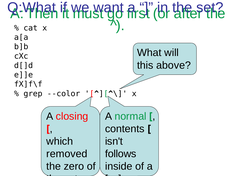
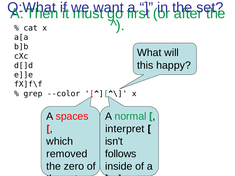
above: above -> happy (174, 65)
closing: closing -> spaces (72, 116)
contents: contents -> interpret (125, 129)
